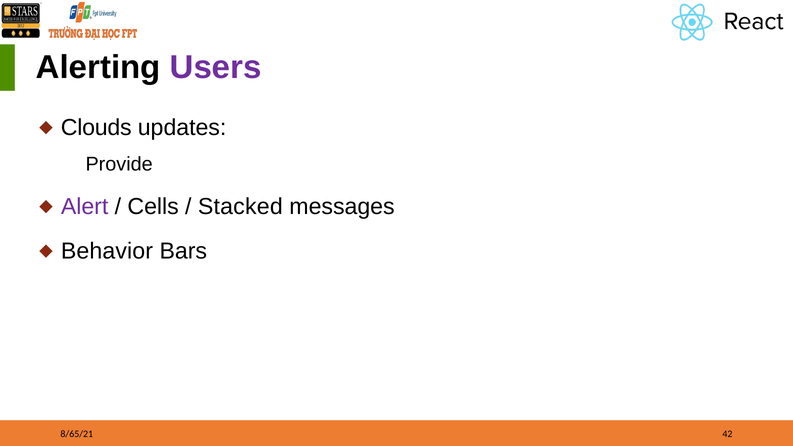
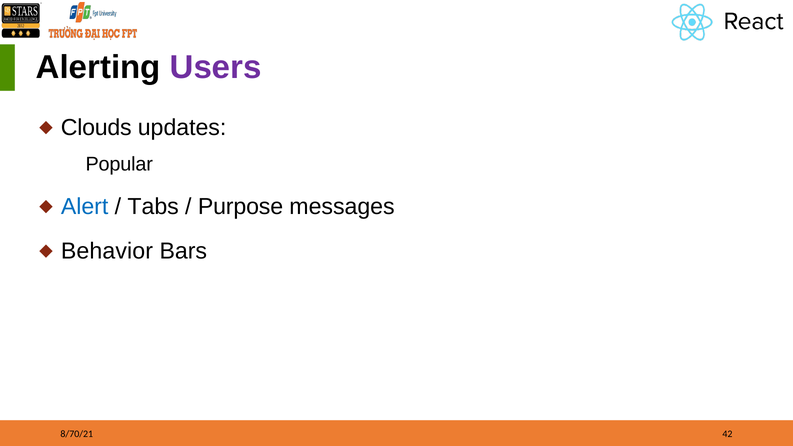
Provide: Provide -> Popular (119, 164)
Alert colour: purple -> blue (85, 207)
Cells: Cells -> Tabs (153, 207)
Stacked: Stacked -> Purpose (241, 207)
8/65/21: 8/65/21 -> 8/70/21 (77, 434)
